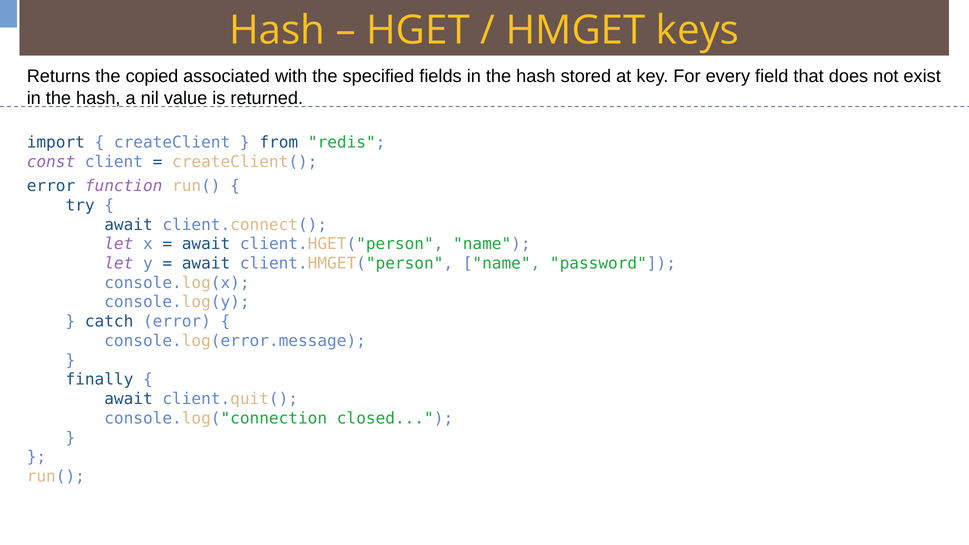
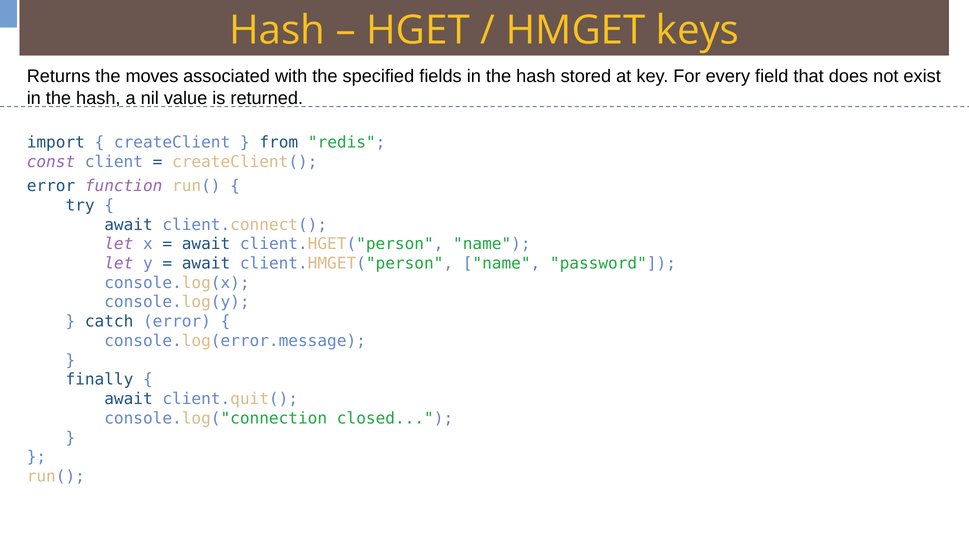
copied: copied -> moves (152, 76)
